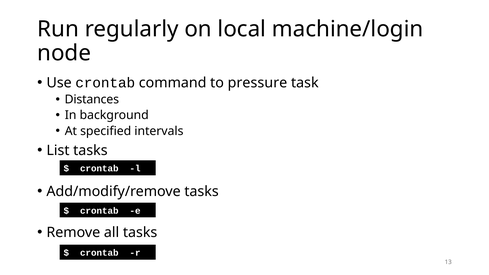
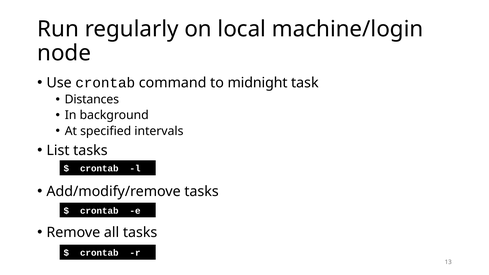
pressure: pressure -> midnight (258, 83)
